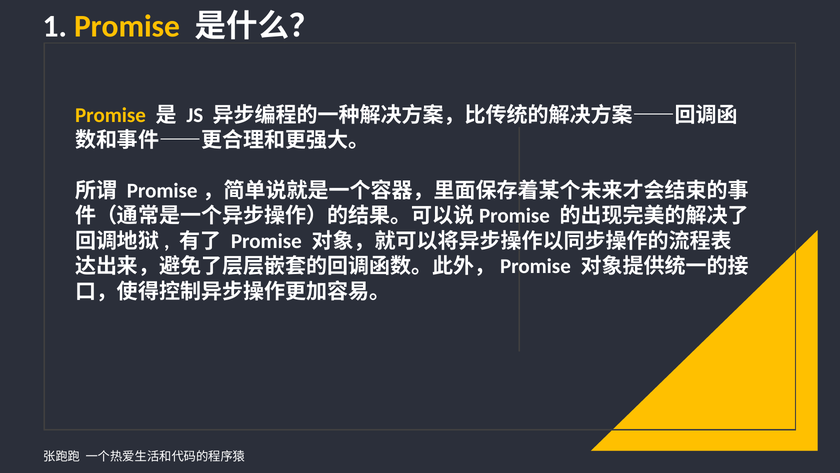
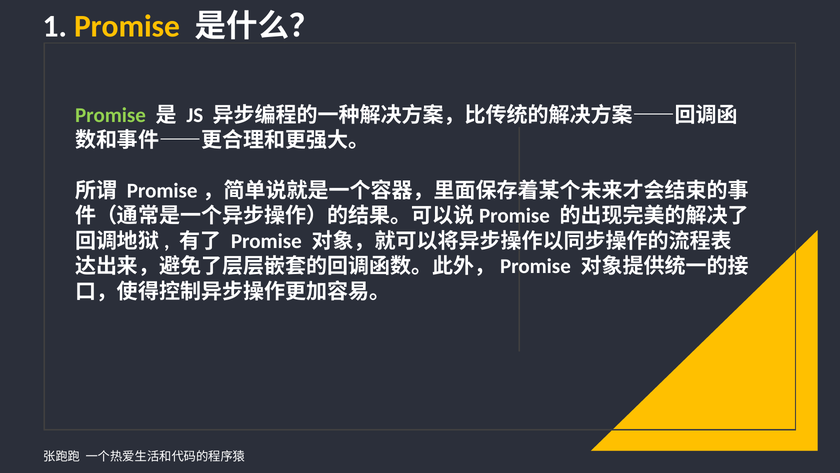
Promise colour: yellow -> light green (110, 115)
